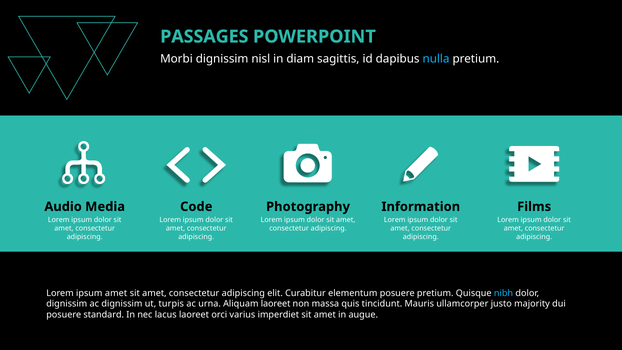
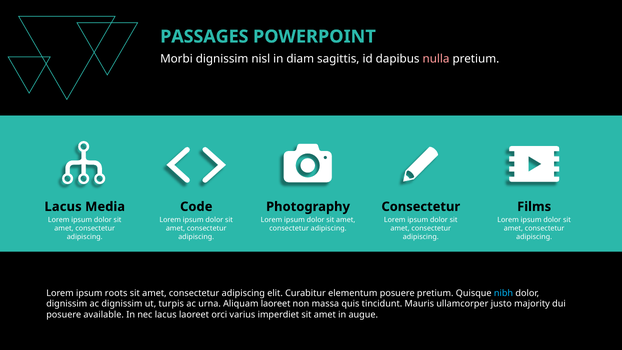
nulla colour: light blue -> pink (436, 59)
Audio: Audio -> Lacus (63, 207)
Information: Information -> Consectetur (421, 207)
ipsum amet: amet -> roots (116, 293)
standard: standard -> available (104, 315)
